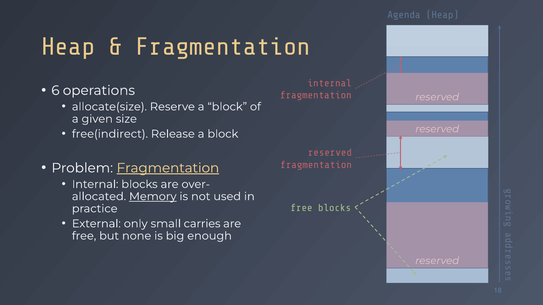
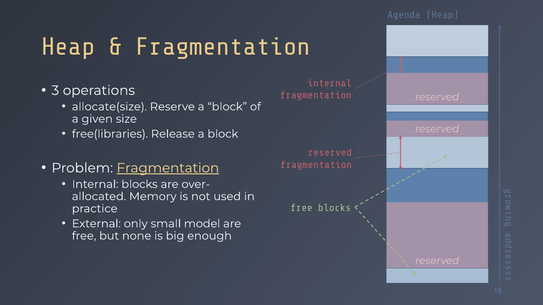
6: 6 -> 3 (55, 91)
free(indirect: free(indirect -> free(libraries (110, 134)
Memory underline: present -> none (153, 197)
carries: carries -> model (202, 224)
